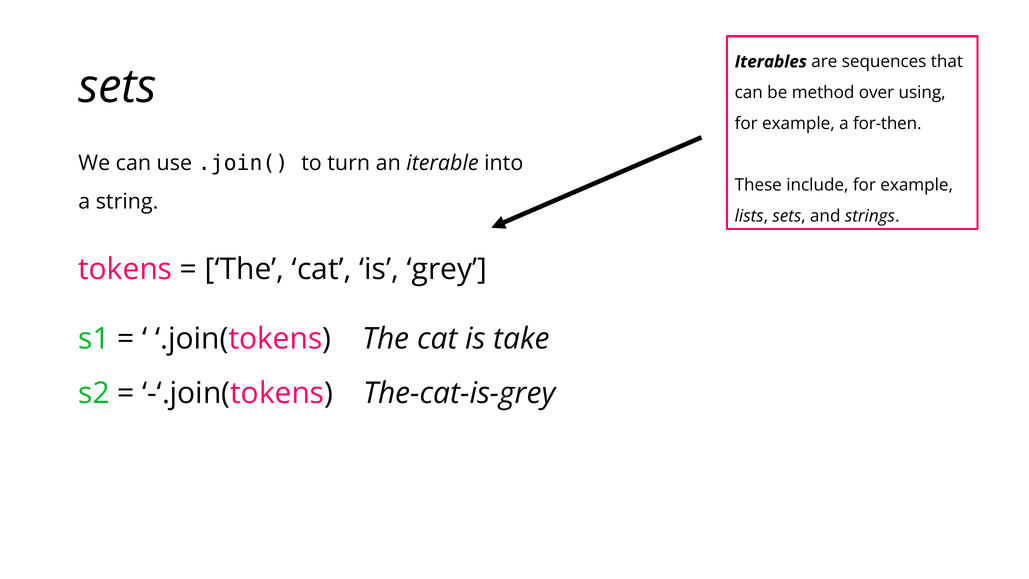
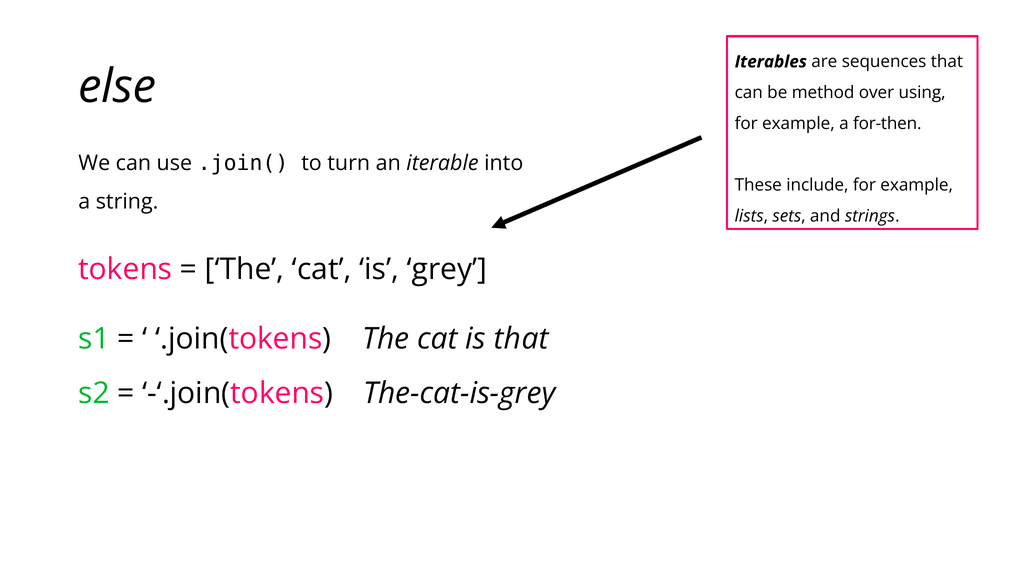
sets: sets -> else (117, 86)
is take: take -> that (521, 339)
